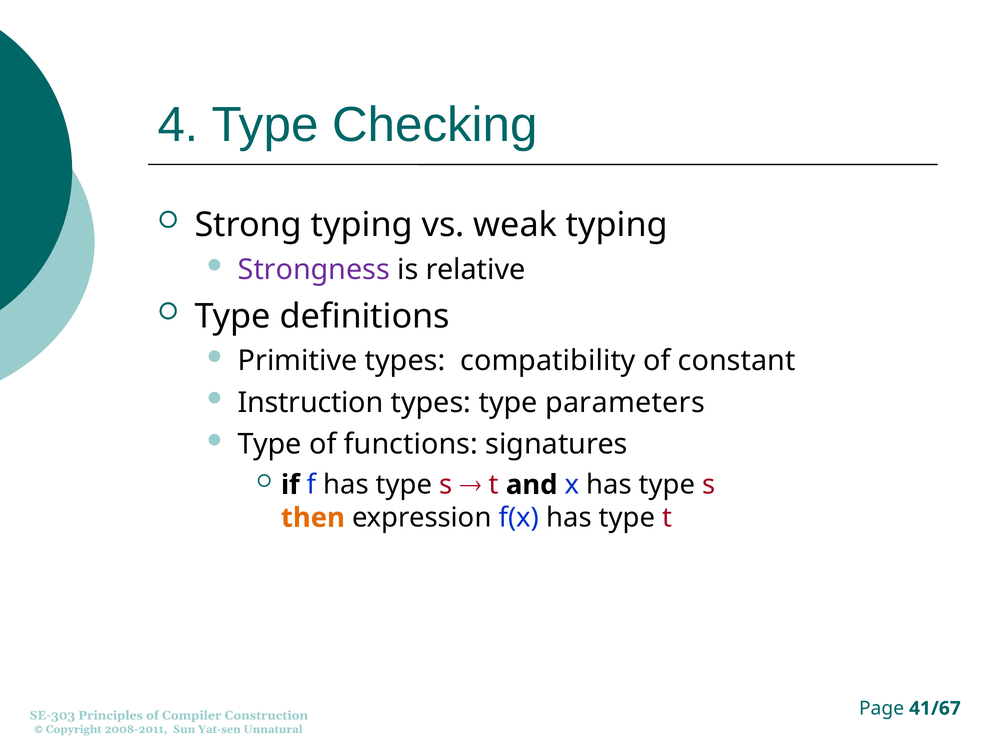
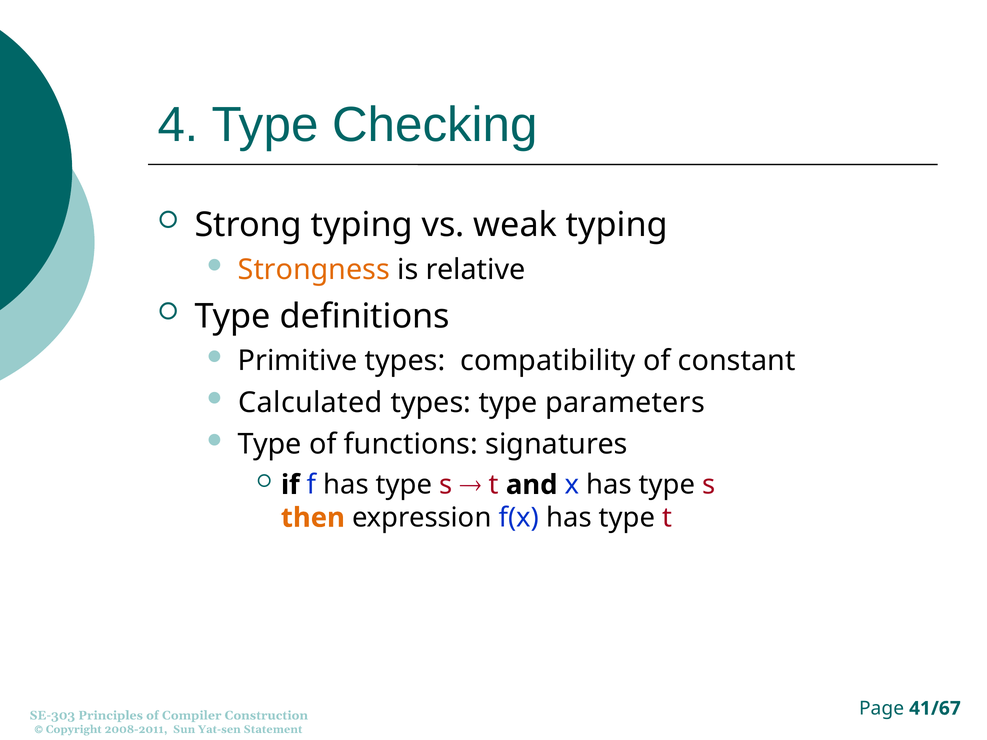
Strongness colour: purple -> orange (314, 270)
Instruction: Instruction -> Calculated (310, 403)
Unnatural: Unnatural -> Statement (273, 730)
